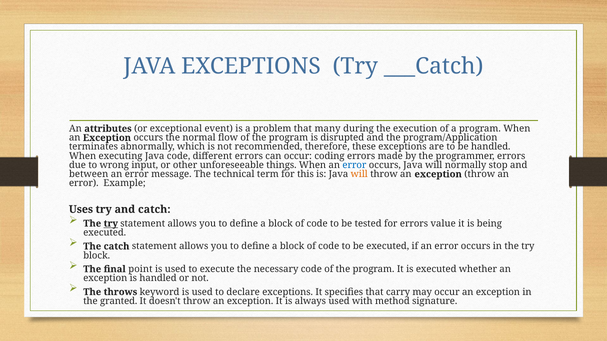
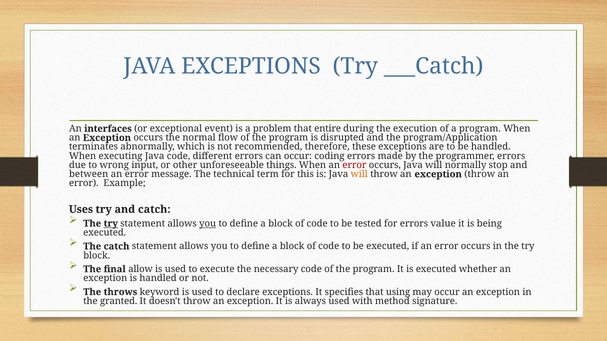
attributes: attributes -> interfaces (108, 129)
many: many -> entire (328, 129)
error colour: blue -> red (354, 165)
you underline: none -> present (208, 224)
point: point -> allow (141, 269)
carry: carry -> using (398, 292)
